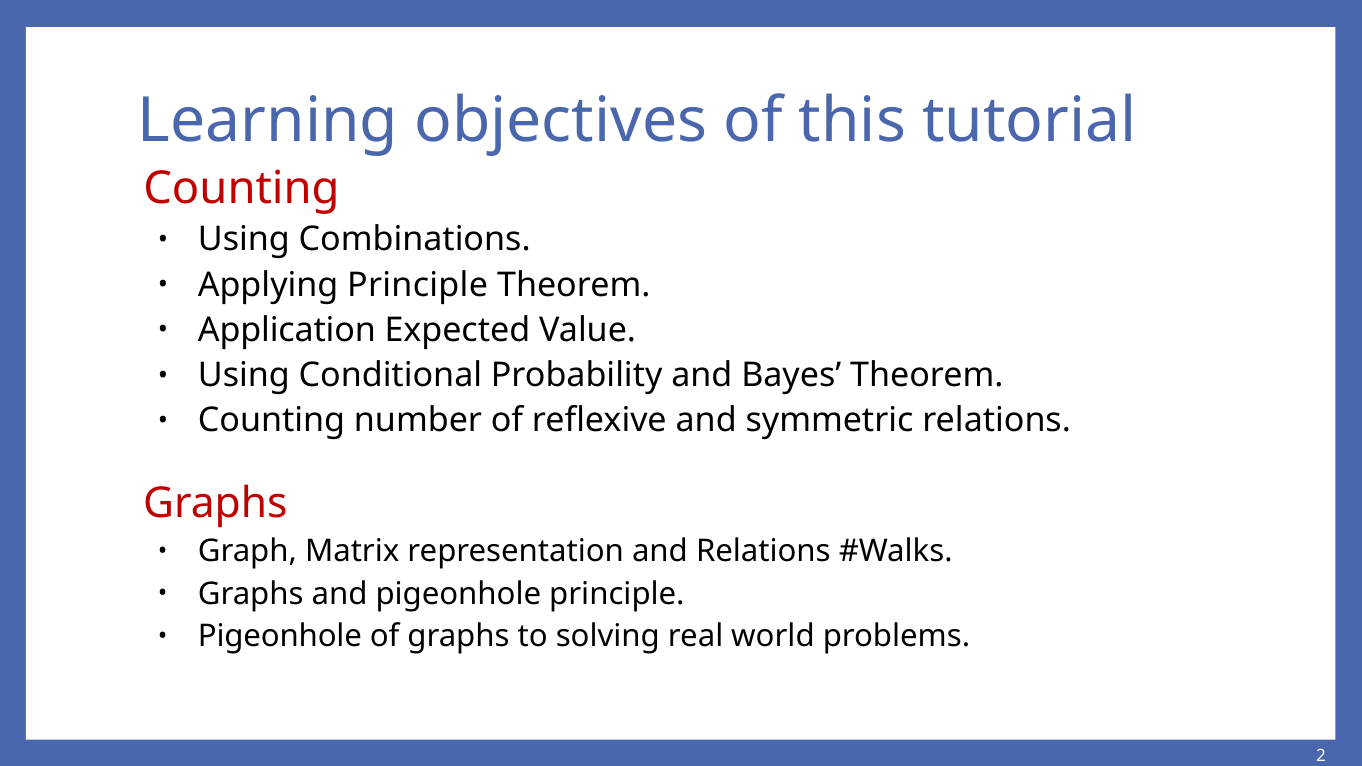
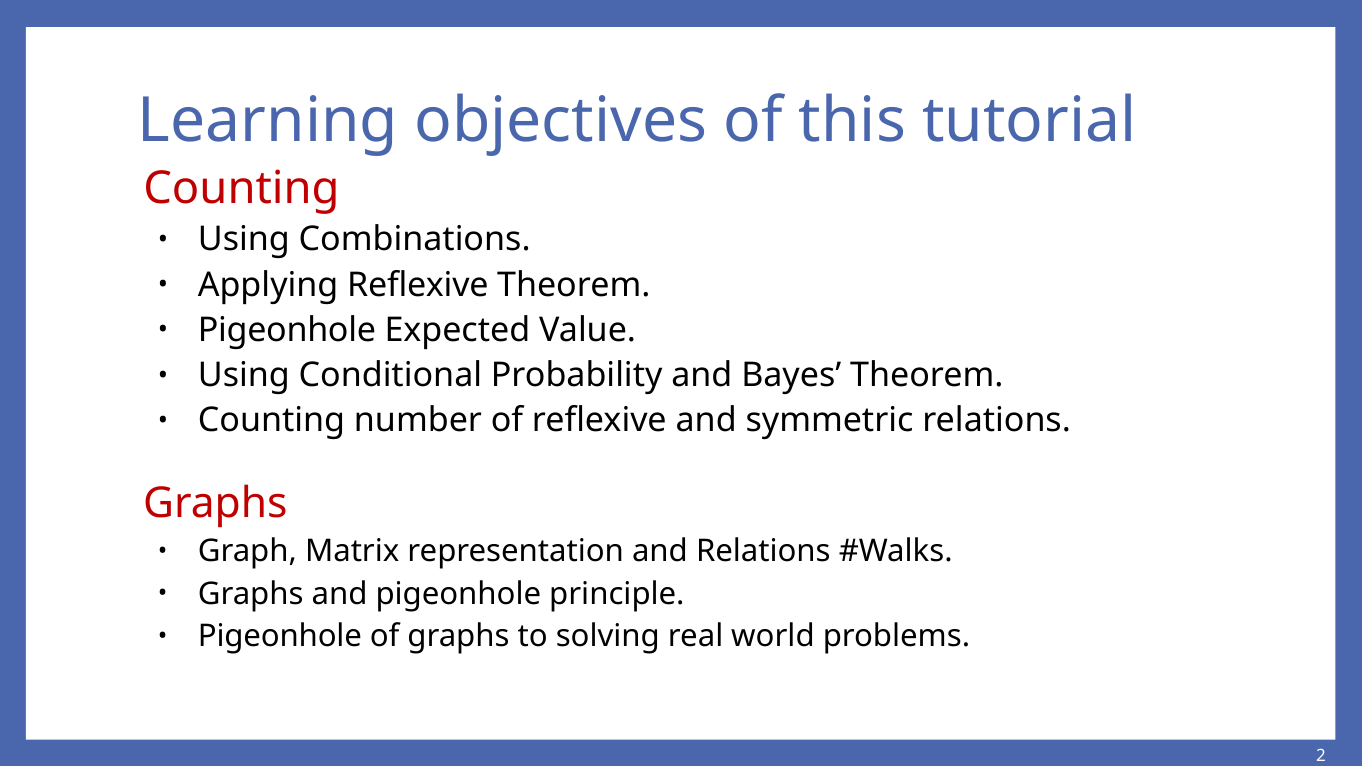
Applying Principle: Principle -> Reflexive (418, 285)
Application: Application -> Pigeonhole (287, 330)
